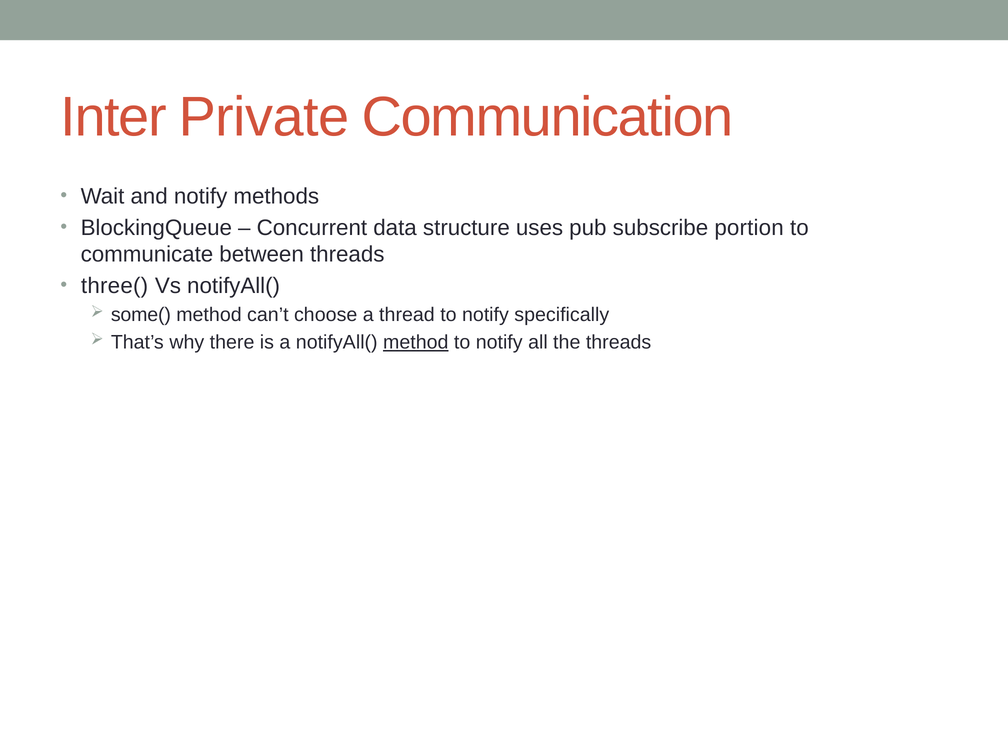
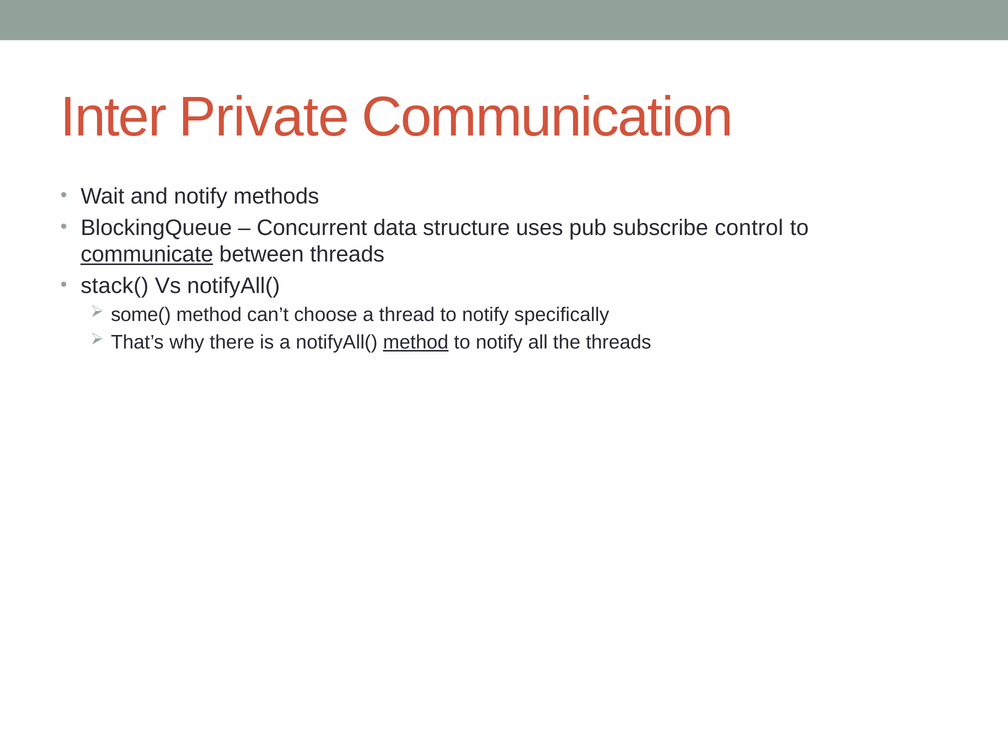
portion: portion -> control (749, 228)
communicate underline: none -> present (147, 255)
three(: three( -> stack( (115, 286)
